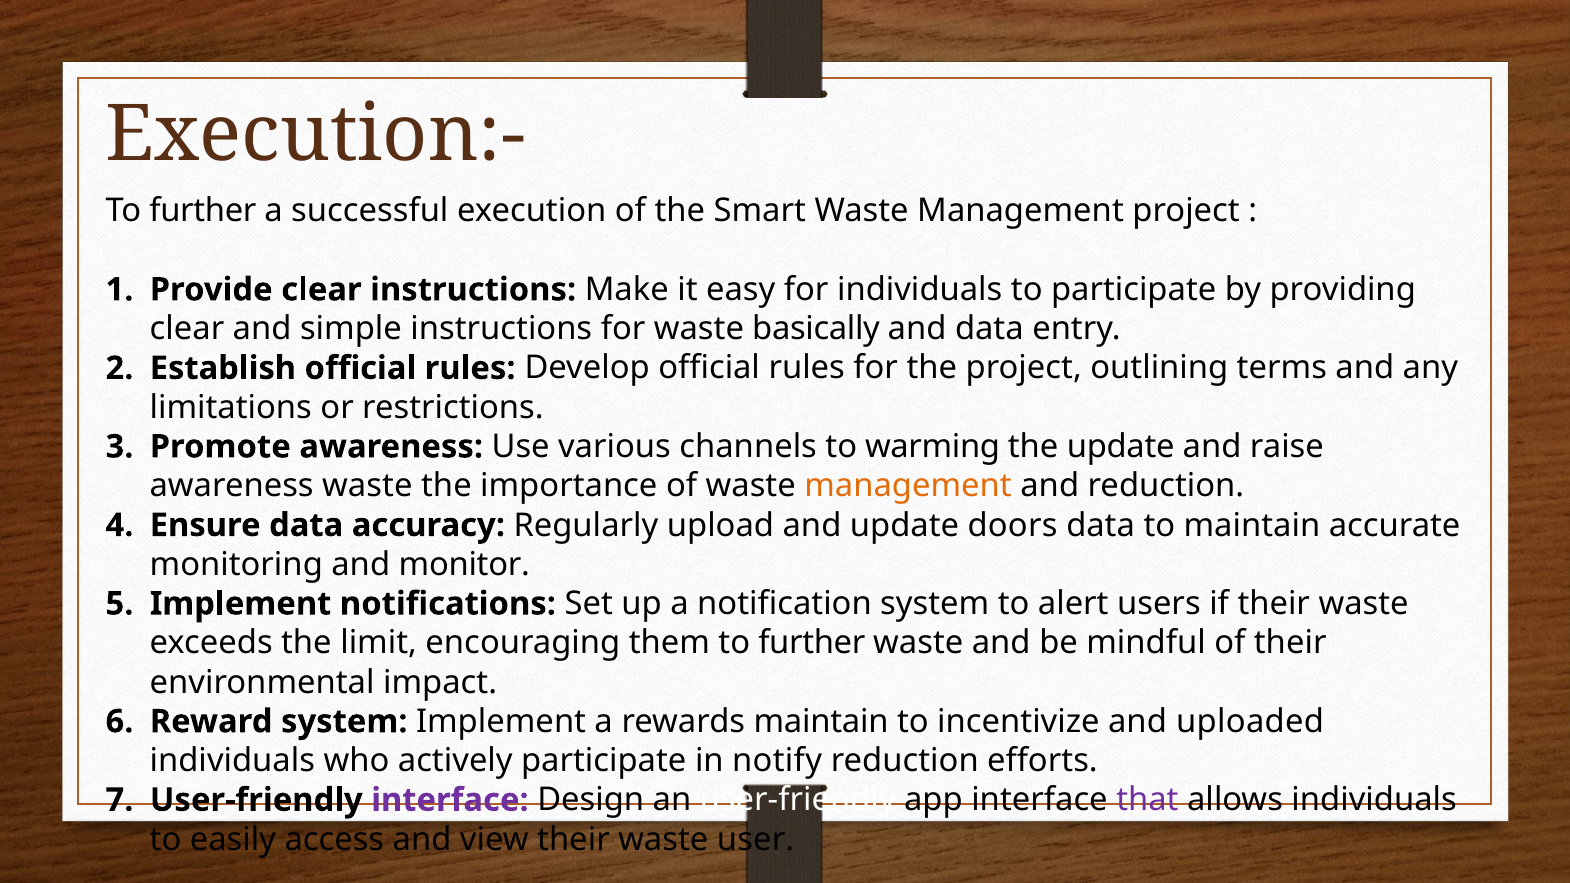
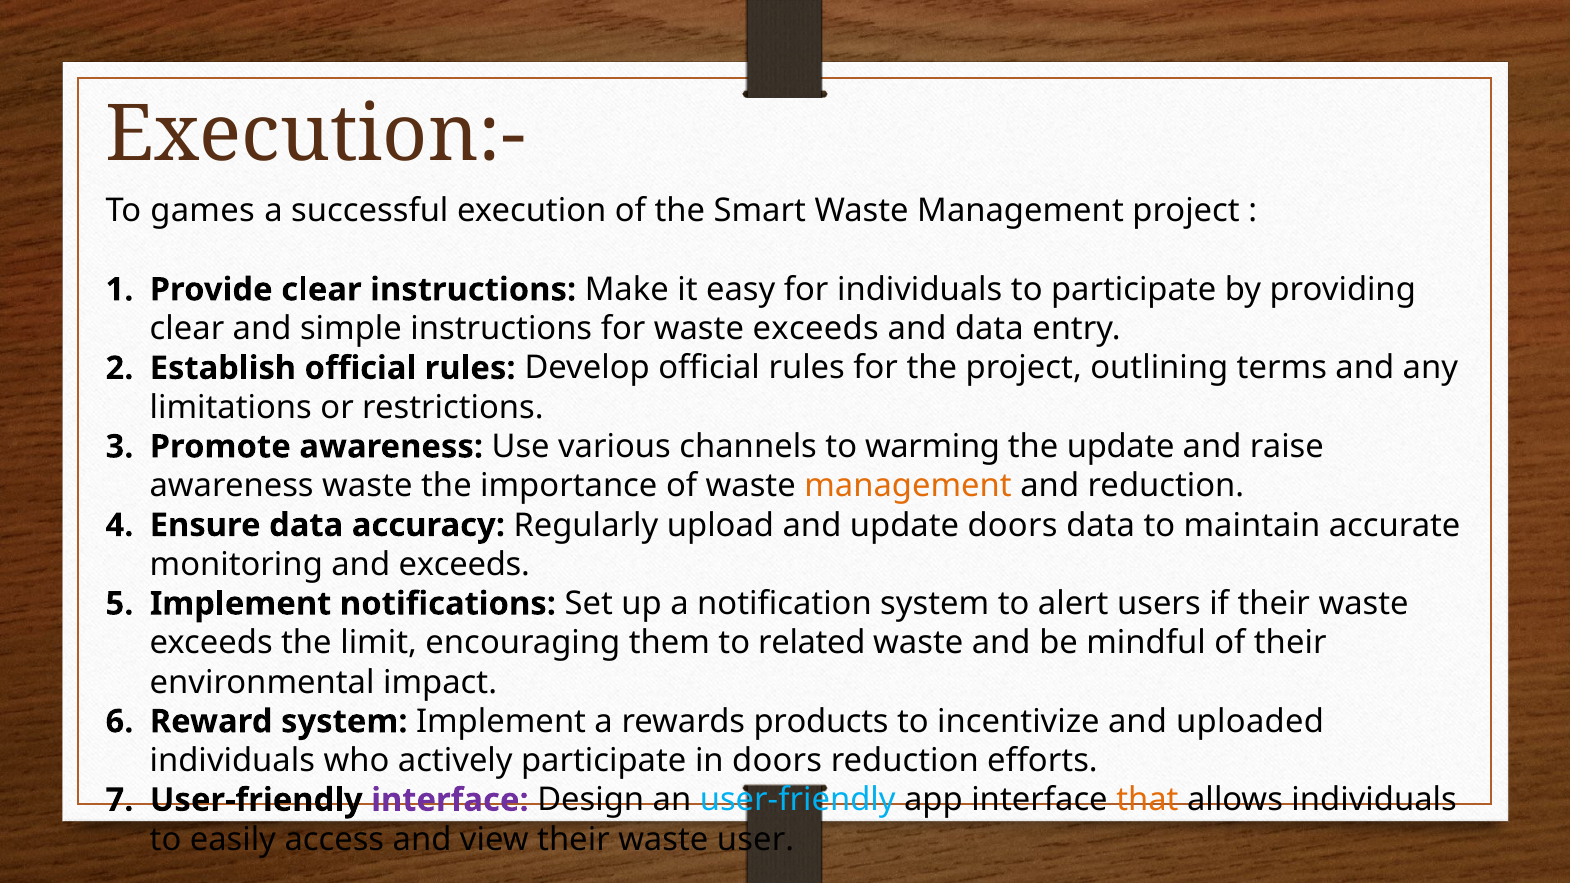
further: further -> games (203, 211)
for waste basically: basically -> exceeds (816, 329)
and monitor: monitor -> exceeds (464, 565)
them to further: further -> related (812, 643)
rewards maintain: maintain -> products (821, 722)
in notify: notify -> doors (777, 761)
user-friendly colour: white -> light blue (798, 800)
that colour: purple -> orange (1147, 800)
